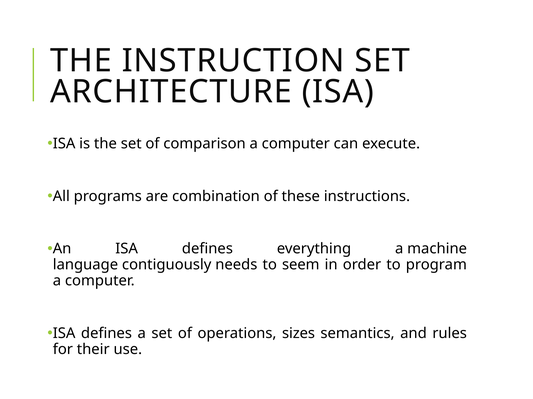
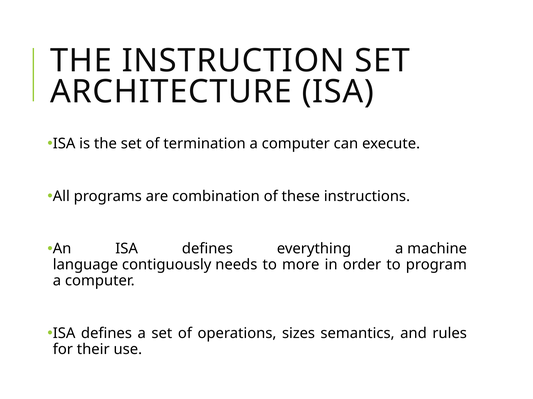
comparison: comparison -> termination (205, 144)
seem: seem -> more (301, 265)
